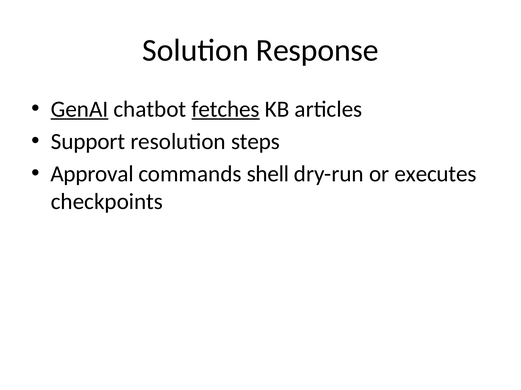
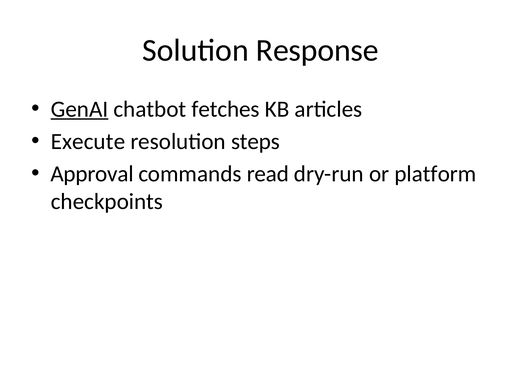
fetches underline: present -> none (226, 109)
Support: Support -> Execute (88, 142)
shell: shell -> read (268, 174)
executes: executes -> platform (435, 174)
